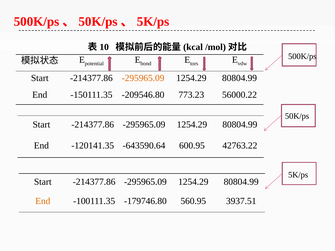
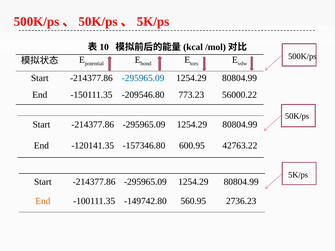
-295965.09 colour: orange -> blue (143, 78)
-643590.64: -643590.64 -> -157346.80 (144, 146)
-179746.80: -179746.80 -> -149742.80 (145, 201)
3937.51: 3937.51 -> 2736.23 (241, 201)
